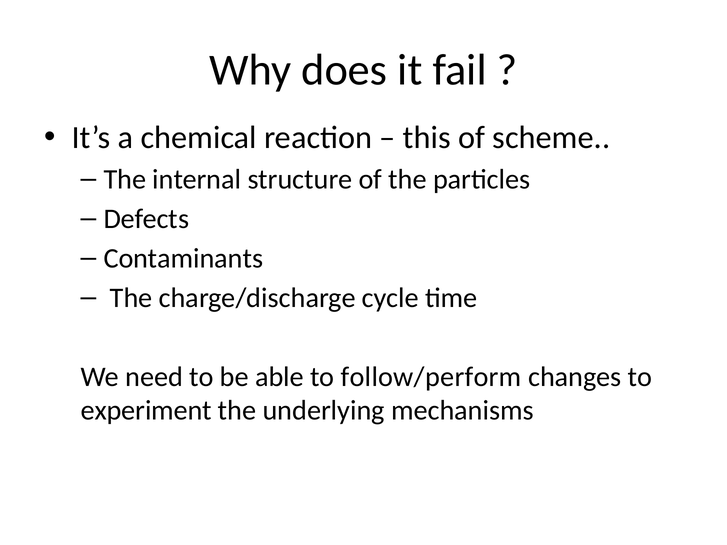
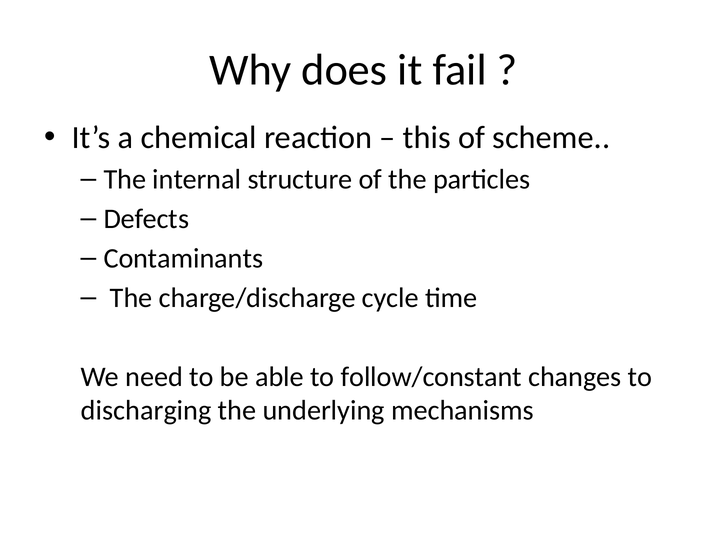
follow/perform: follow/perform -> follow/constant (431, 377)
experiment: experiment -> discharging (146, 411)
